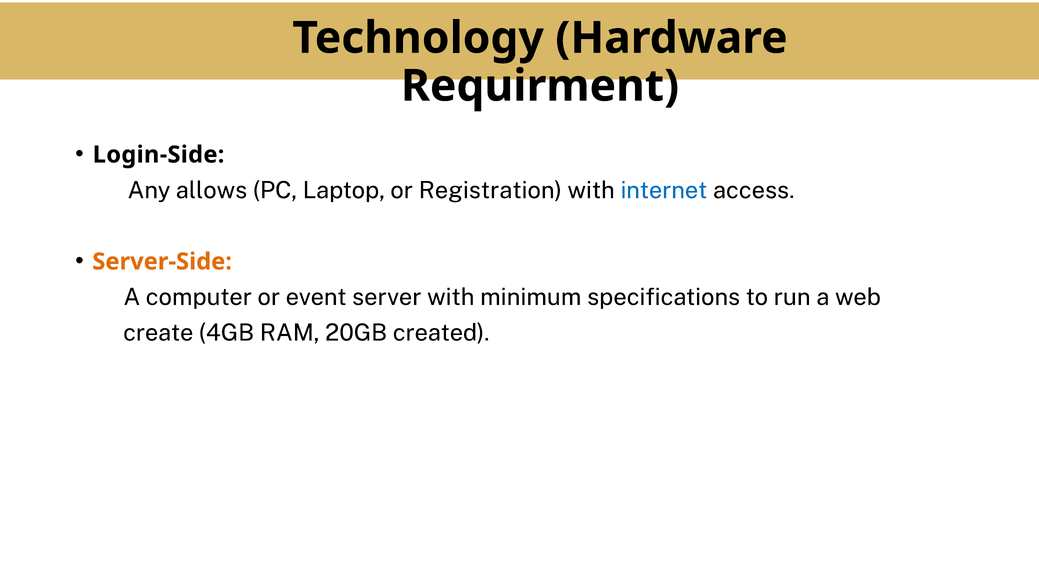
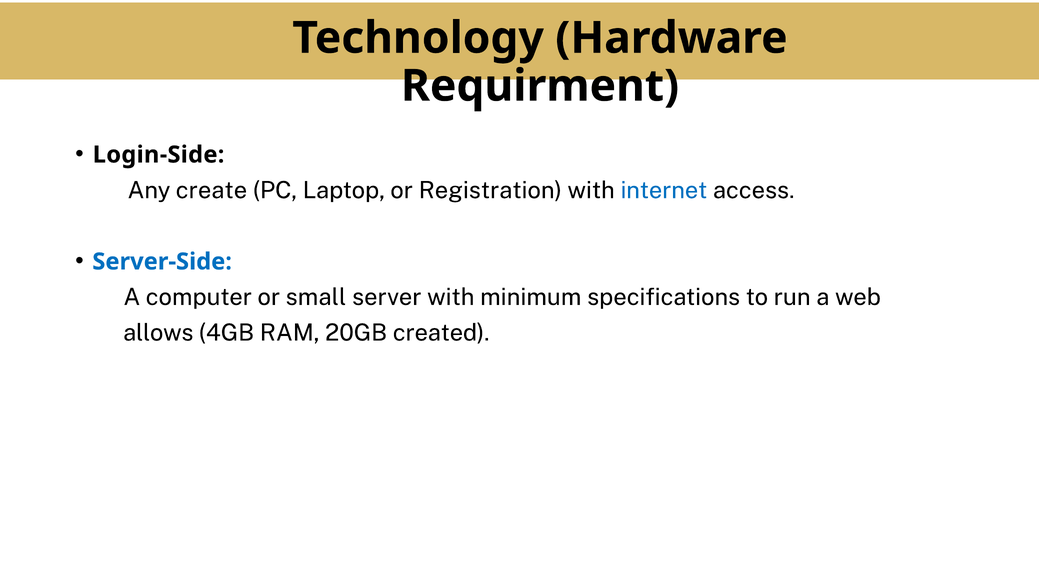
allows: allows -> create (211, 190)
Server-Side colour: orange -> blue (162, 261)
event: event -> small (316, 297)
create: create -> allows (158, 332)
